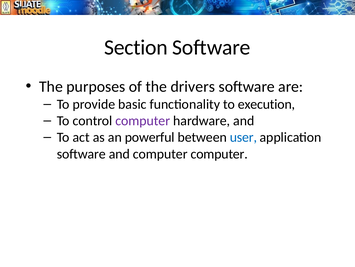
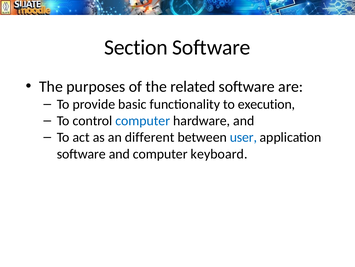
drivers: drivers -> related (193, 86)
computer colour: purple -> blue (143, 120)
powerful: powerful -> different (150, 137)
computer computer: computer -> keyboard (219, 154)
